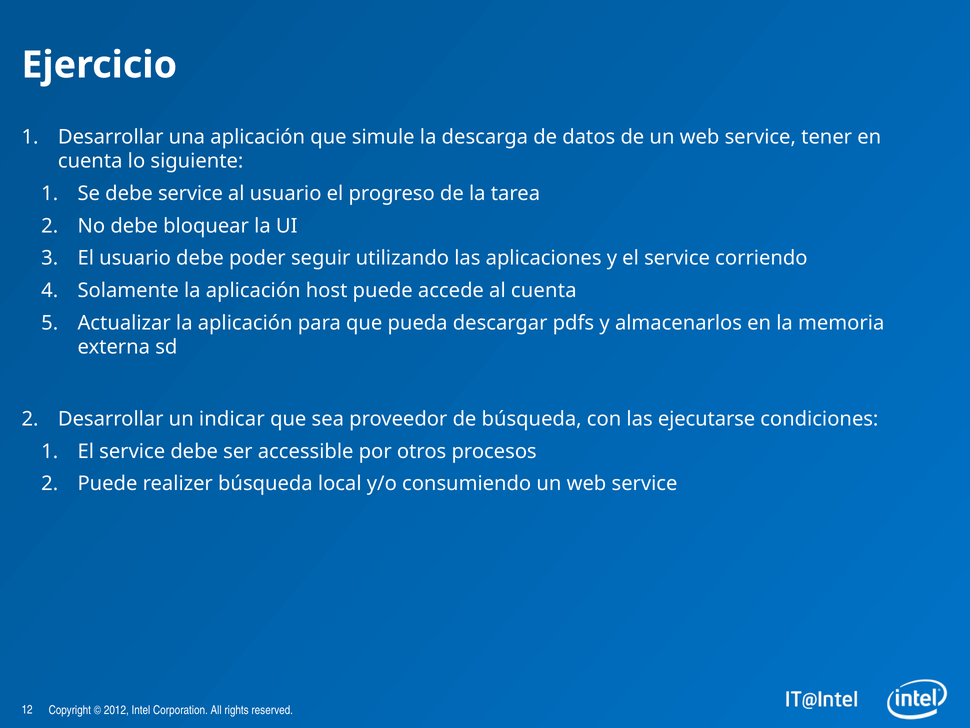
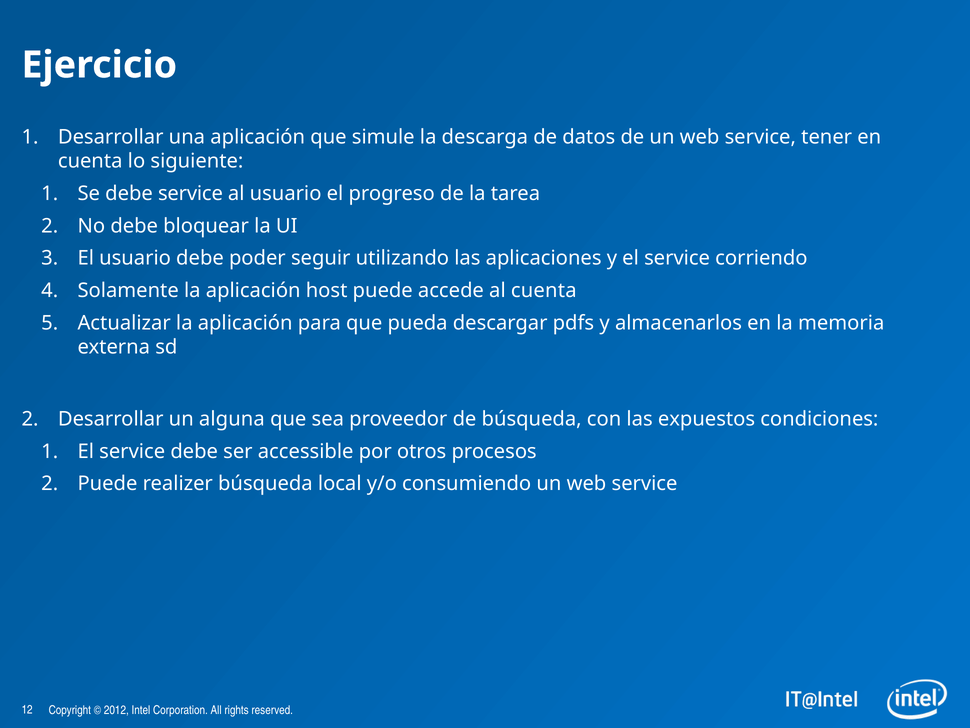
indicar: indicar -> alguna (232, 419)
ejecutarse: ejecutarse -> expuestos (707, 419)
